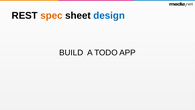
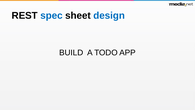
spec colour: orange -> blue (51, 16)
